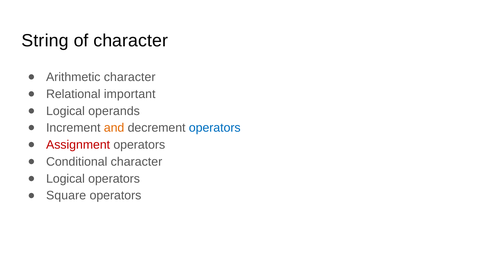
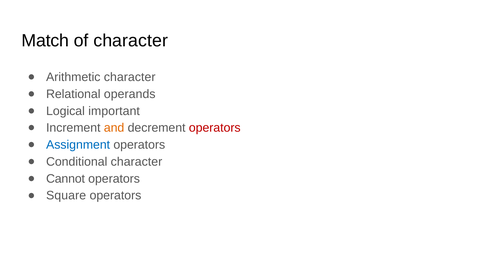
String: String -> Match (45, 41)
important: important -> operands (130, 94)
operands: operands -> important (114, 111)
operators colour: blue -> red (215, 128)
Assignment colour: red -> blue (78, 145)
Logical: Logical -> Cannot (66, 178)
